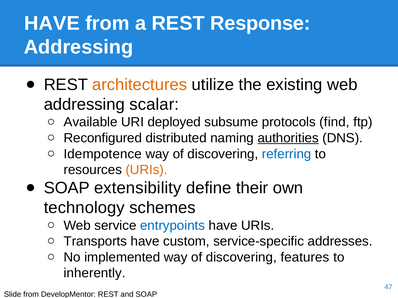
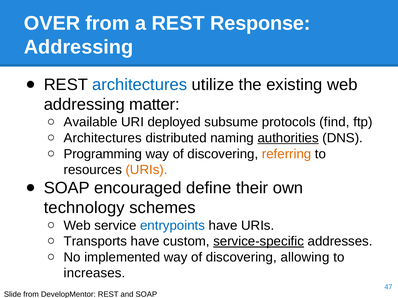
HAVE: HAVE -> OVER (52, 23)
architectures colour: orange -> blue (140, 85)
scalar: scalar -> matter (154, 105)
Reconfigured: Reconfigured -> Architectures (103, 138)
Idempotence: Idempotence -> Programming (103, 154)
referring colour: blue -> orange (287, 154)
extensibility: extensibility -> encouraged (138, 188)
service-specific underline: none -> present (259, 242)
features: features -> allowing (305, 258)
inherently: inherently -> increases (95, 274)
